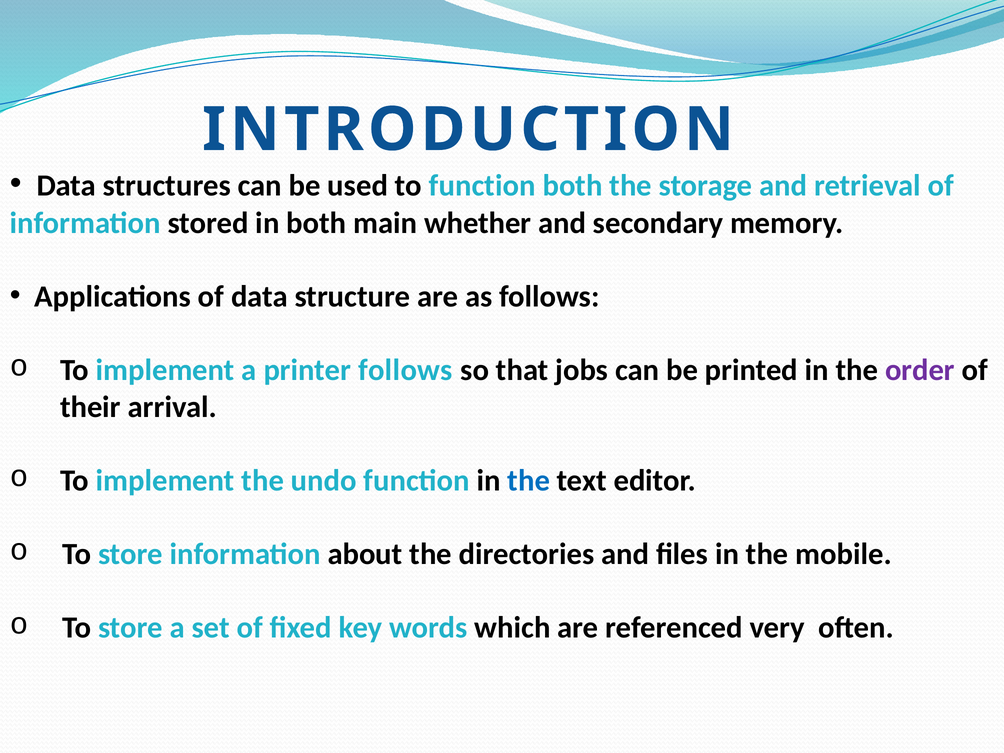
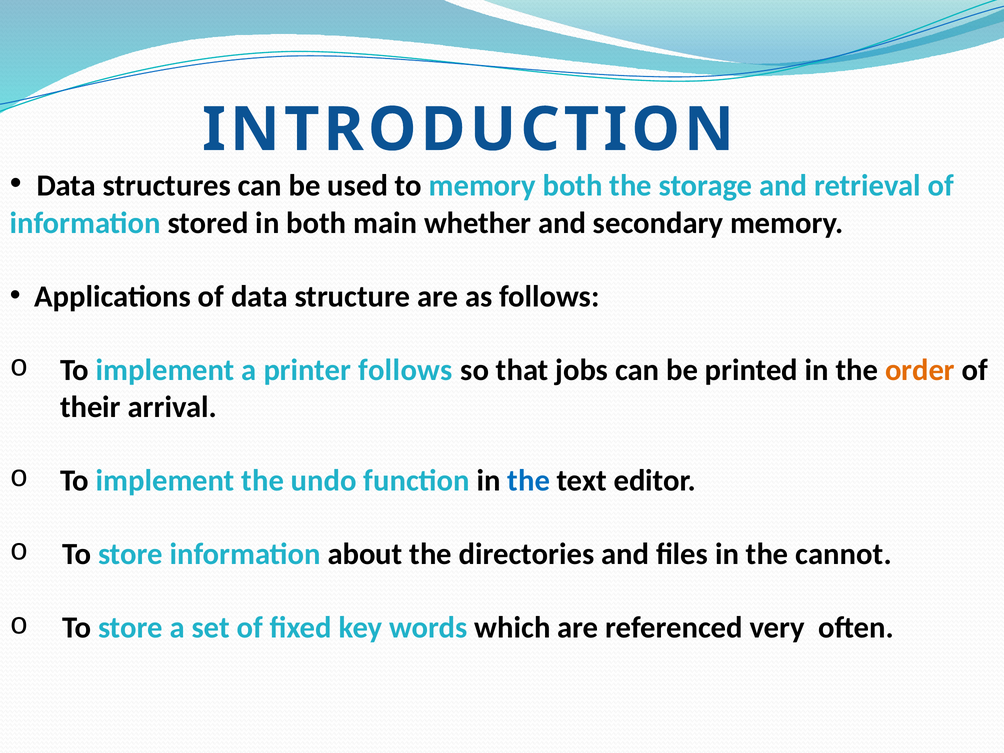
to function: function -> memory (482, 186)
order colour: purple -> orange (920, 370)
mobile: mobile -> cannot (844, 554)
